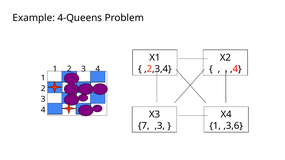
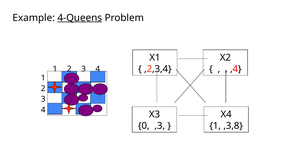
4-Queens underline: none -> present (80, 18)
7: 7 -> 0 (144, 126)
,3,6: ,3,6 -> ,3,8 (233, 126)
